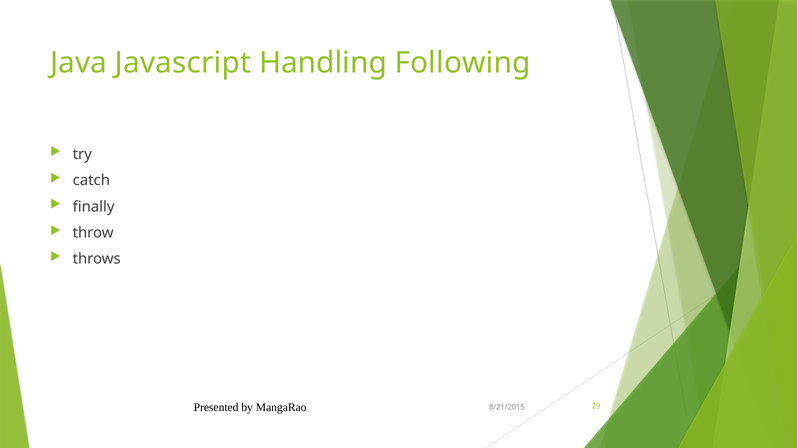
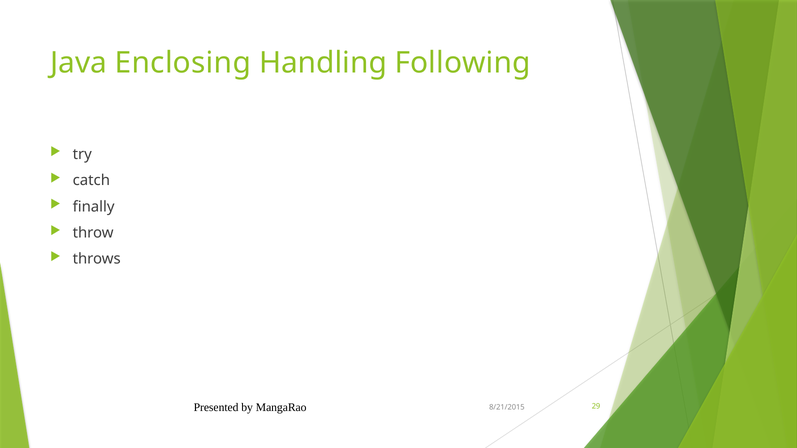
Javascript: Javascript -> Enclosing (183, 63)
